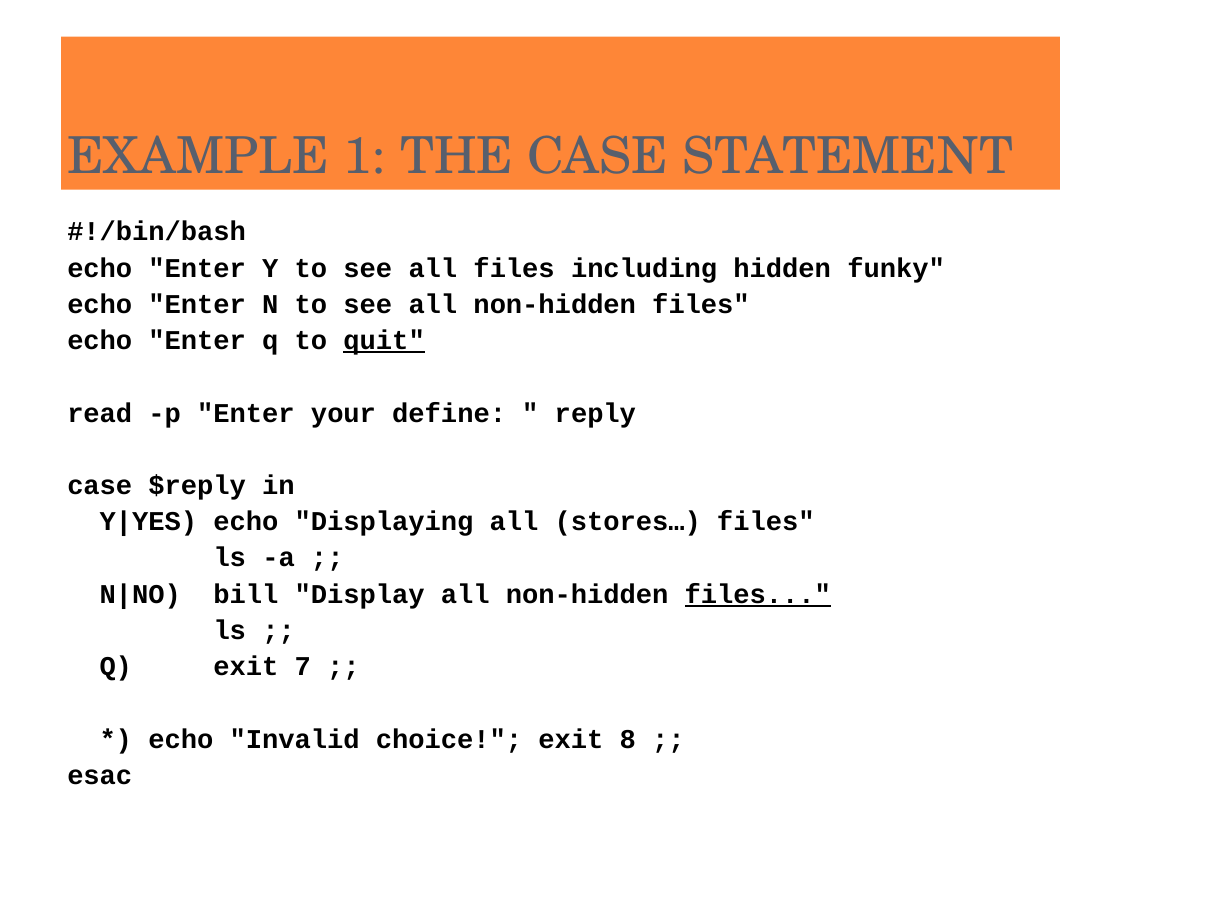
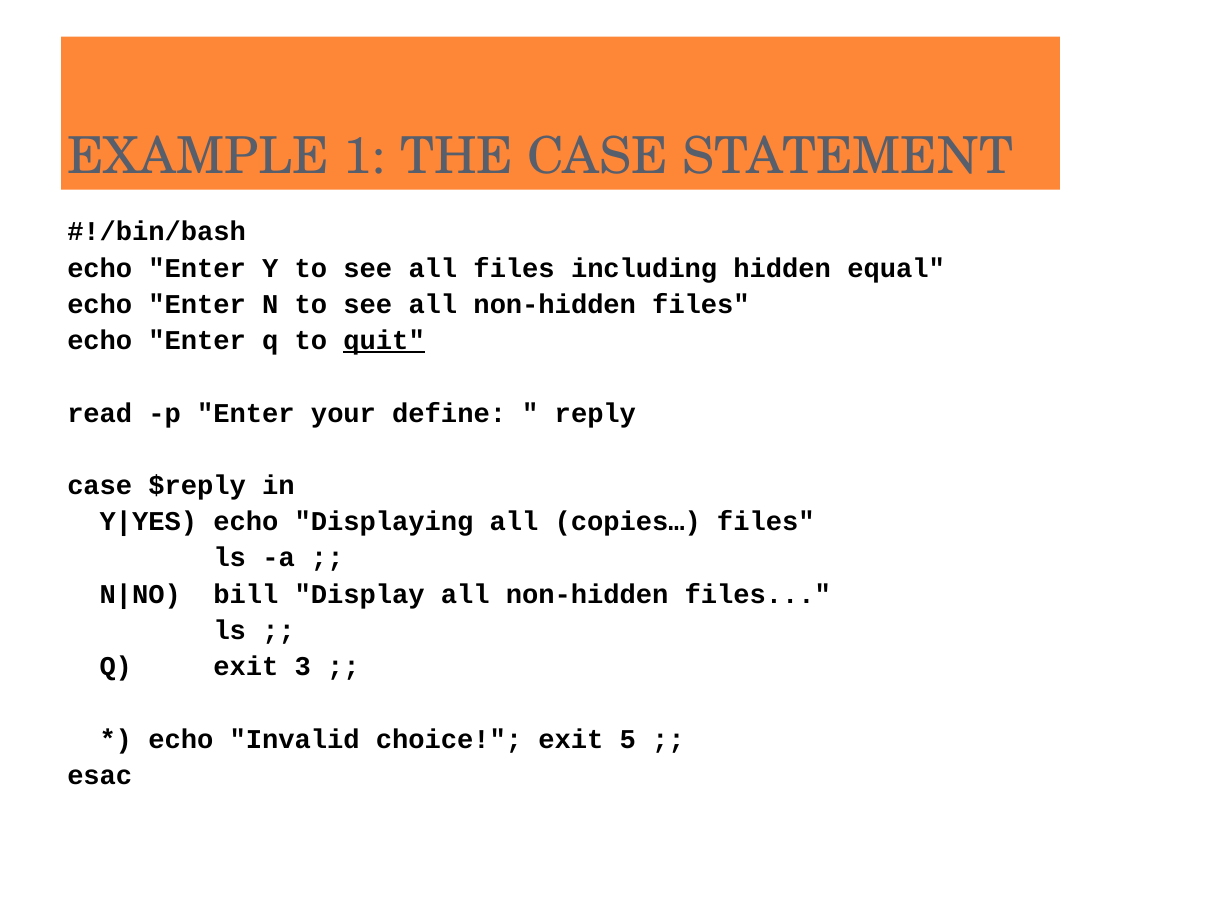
funky: funky -> equal (896, 268)
stores…: stores… -> copies… (628, 522)
files underline: present -> none (758, 594)
7: 7 -> 3 (303, 667)
8: 8 -> 5 (628, 739)
